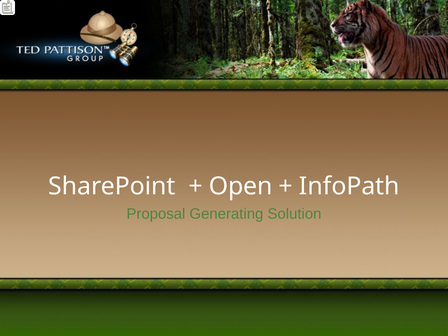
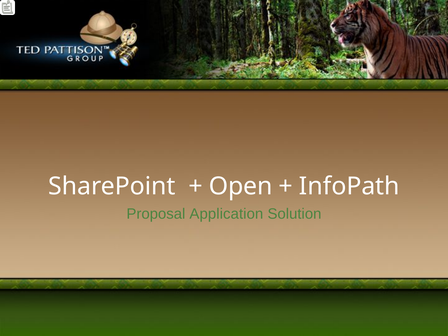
Generating: Generating -> Application (226, 214)
